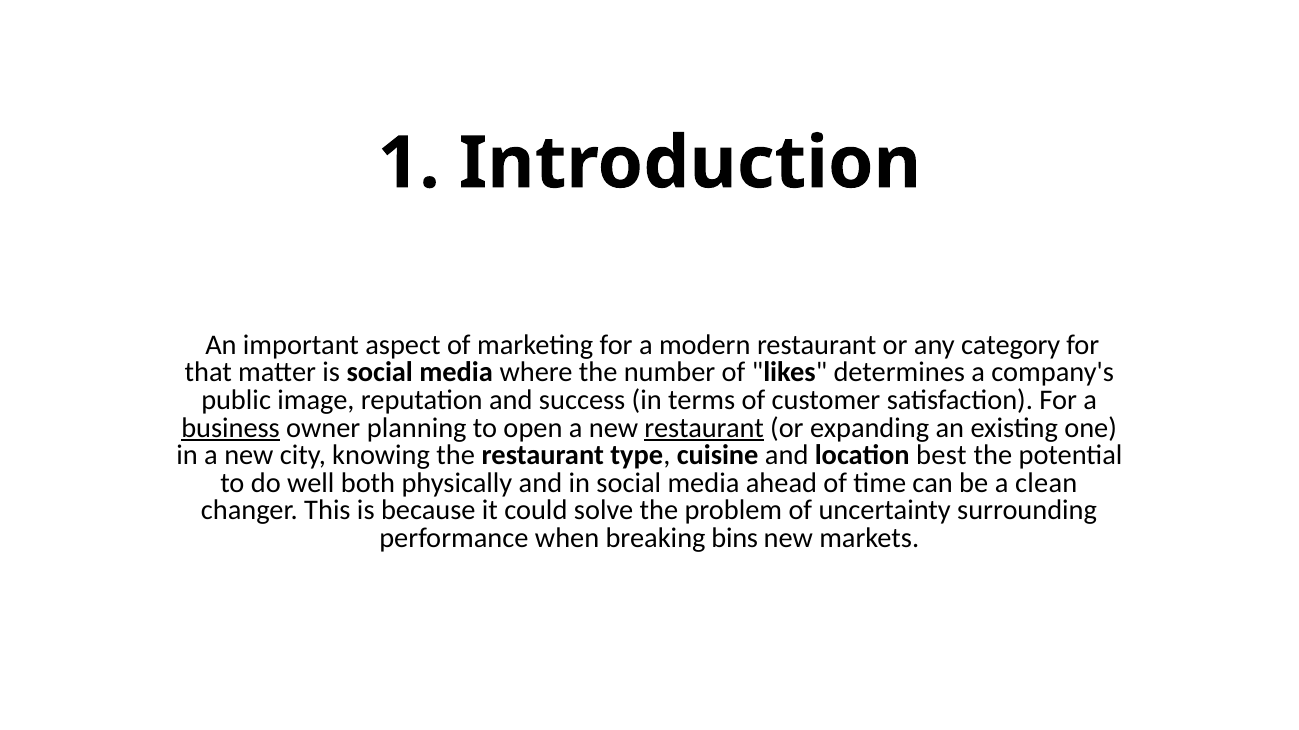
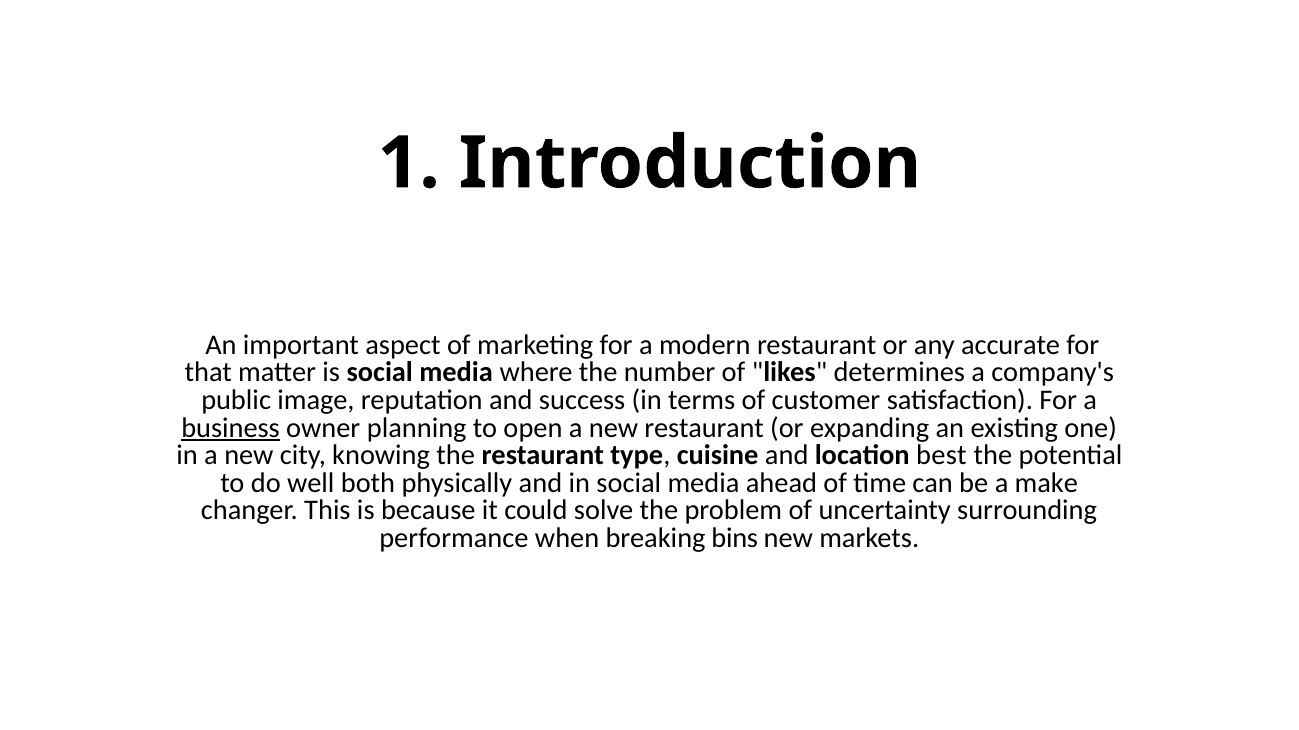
category: category -> accurate (1011, 345)
restaurant underline: present -> none (704, 428)
clean: clean -> make (1046, 483)
